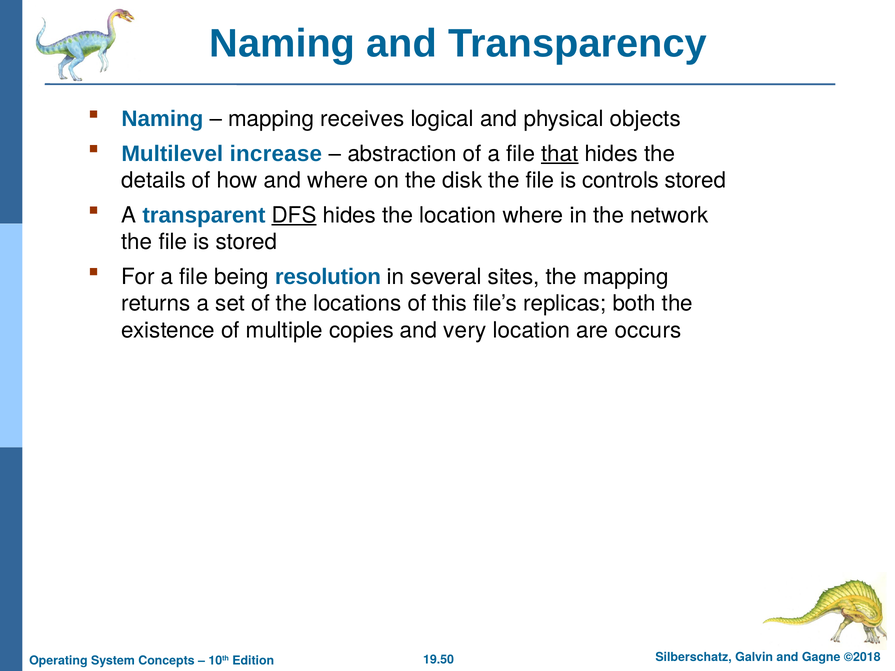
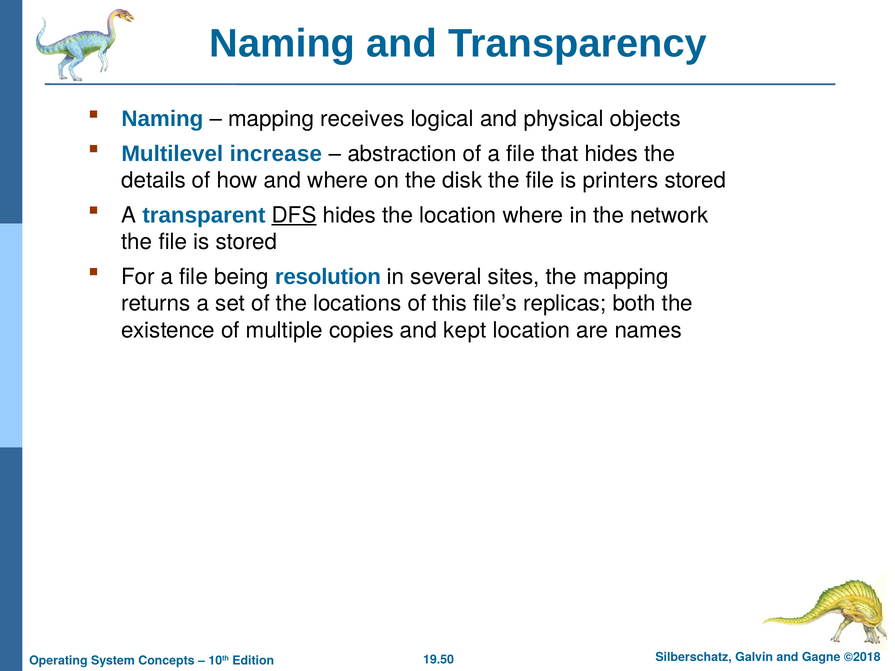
that underline: present -> none (560, 154)
controls: controls -> printers (620, 181)
very: very -> kept (465, 330)
occurs: occurs -> names (648, 330)
